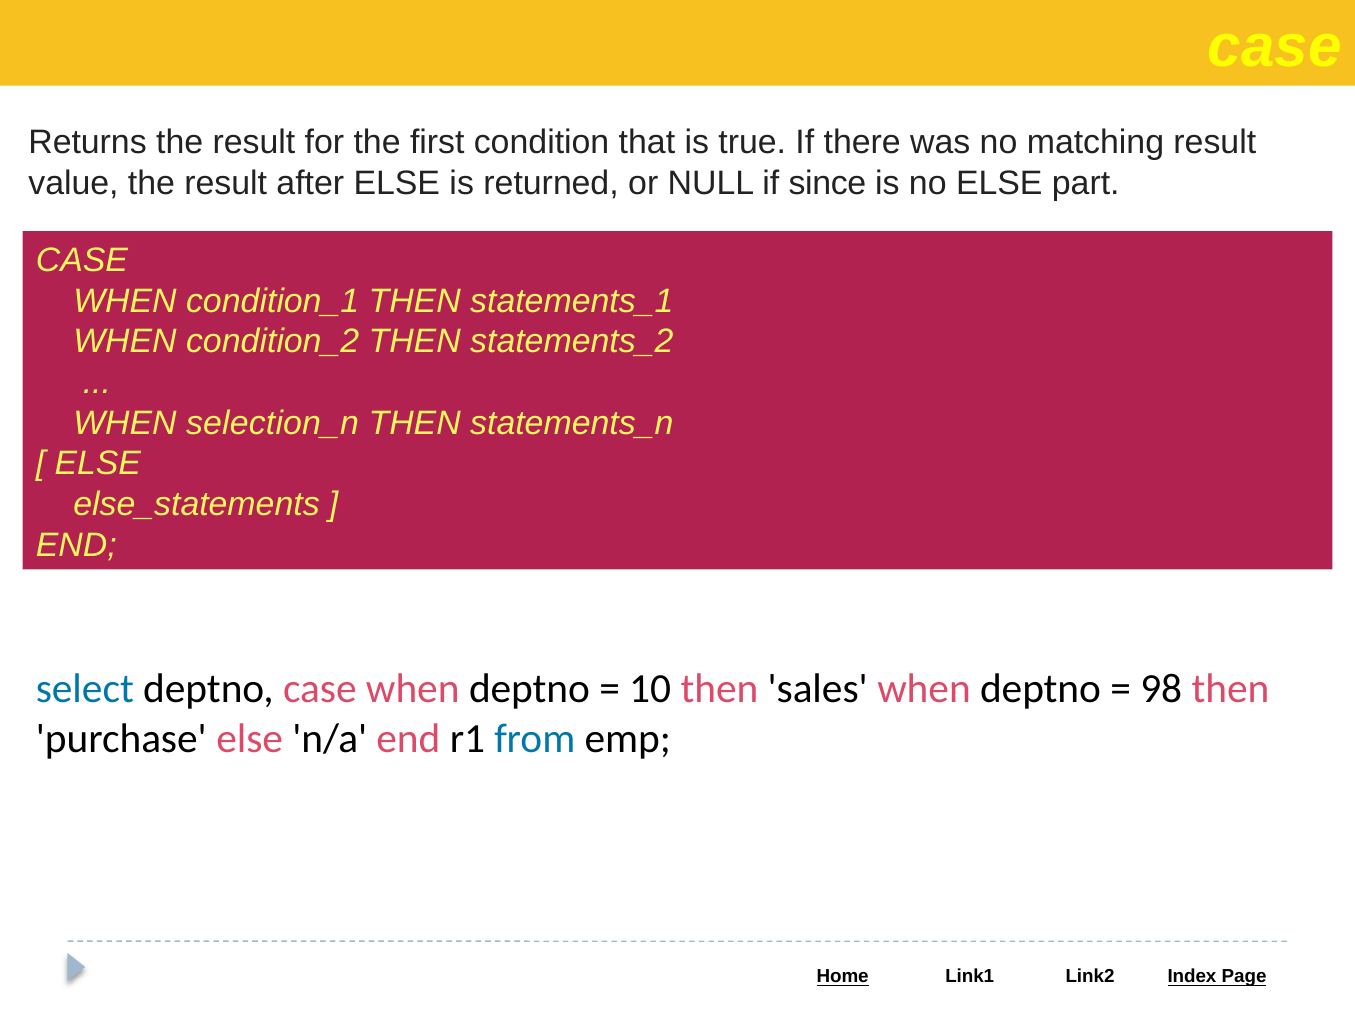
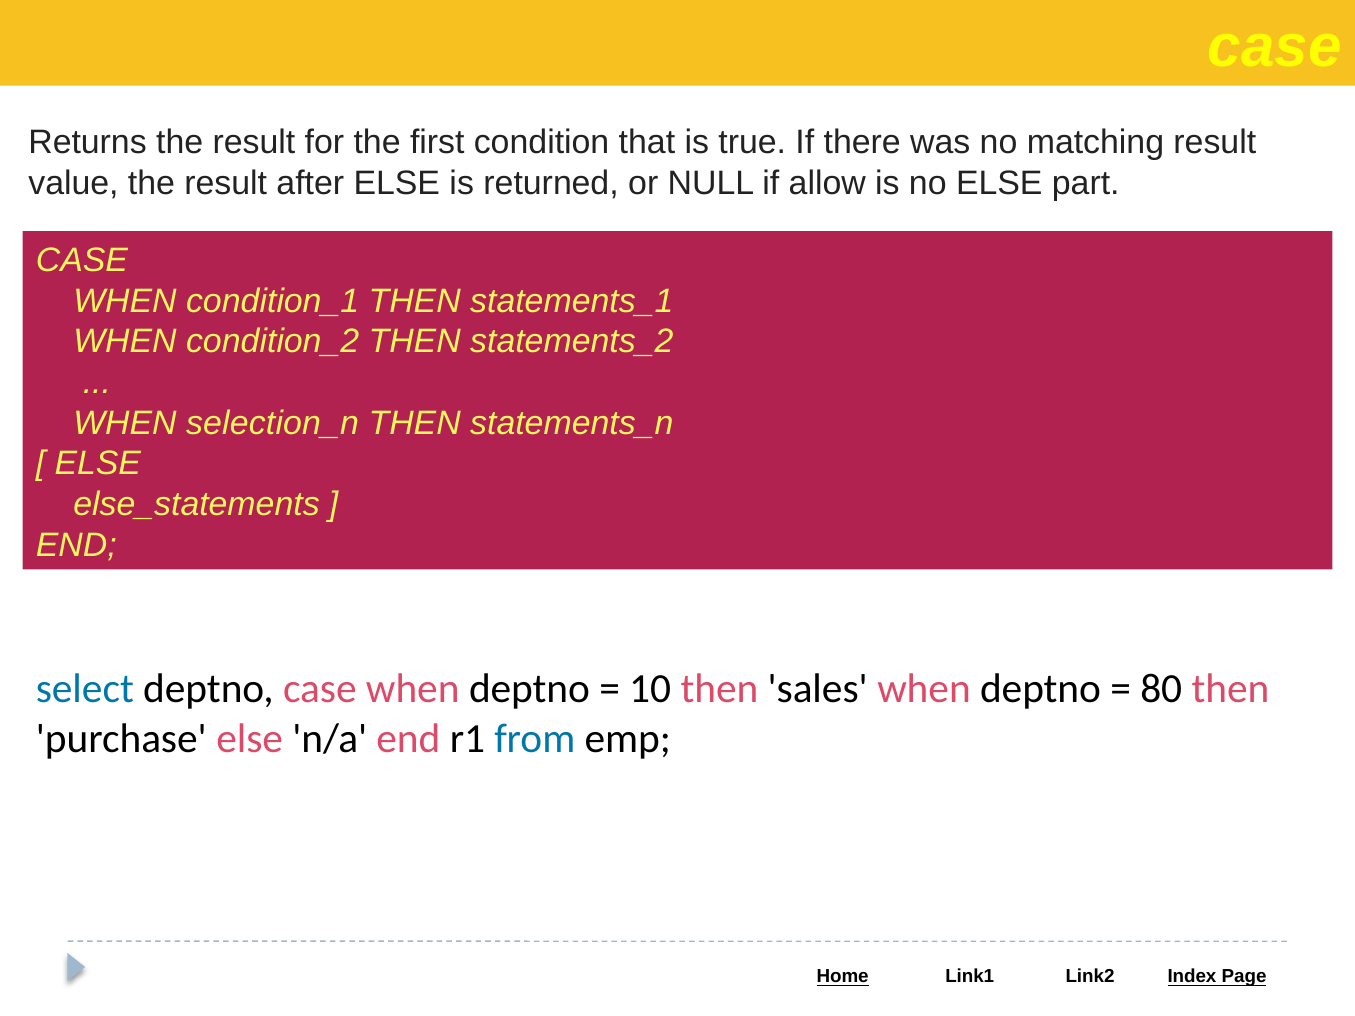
since: since -> allow (827, 183)
98: 98 -> 80 (1161, 689)
